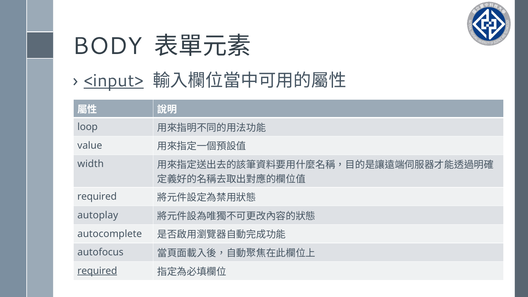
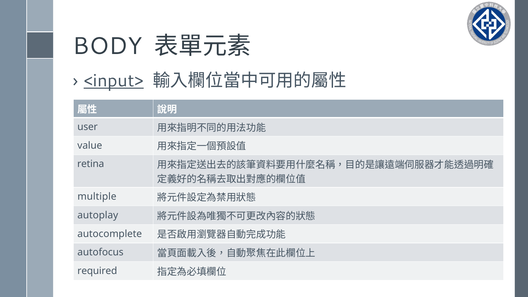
loop: loop -> user (88, 127)
width: width -> retina (91, 164)
required: required -> multiple (97, 197)
required underline: present -> none (97, 271)
